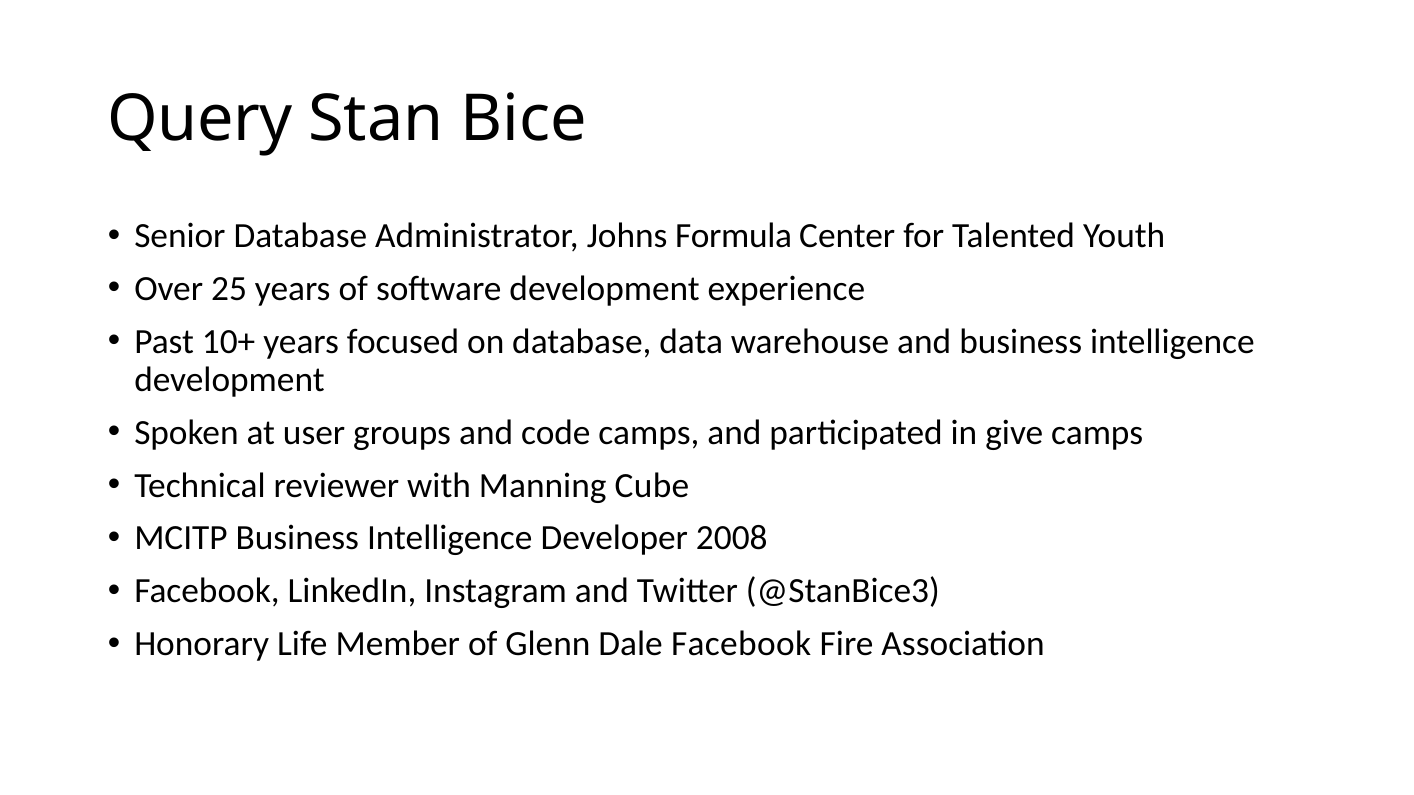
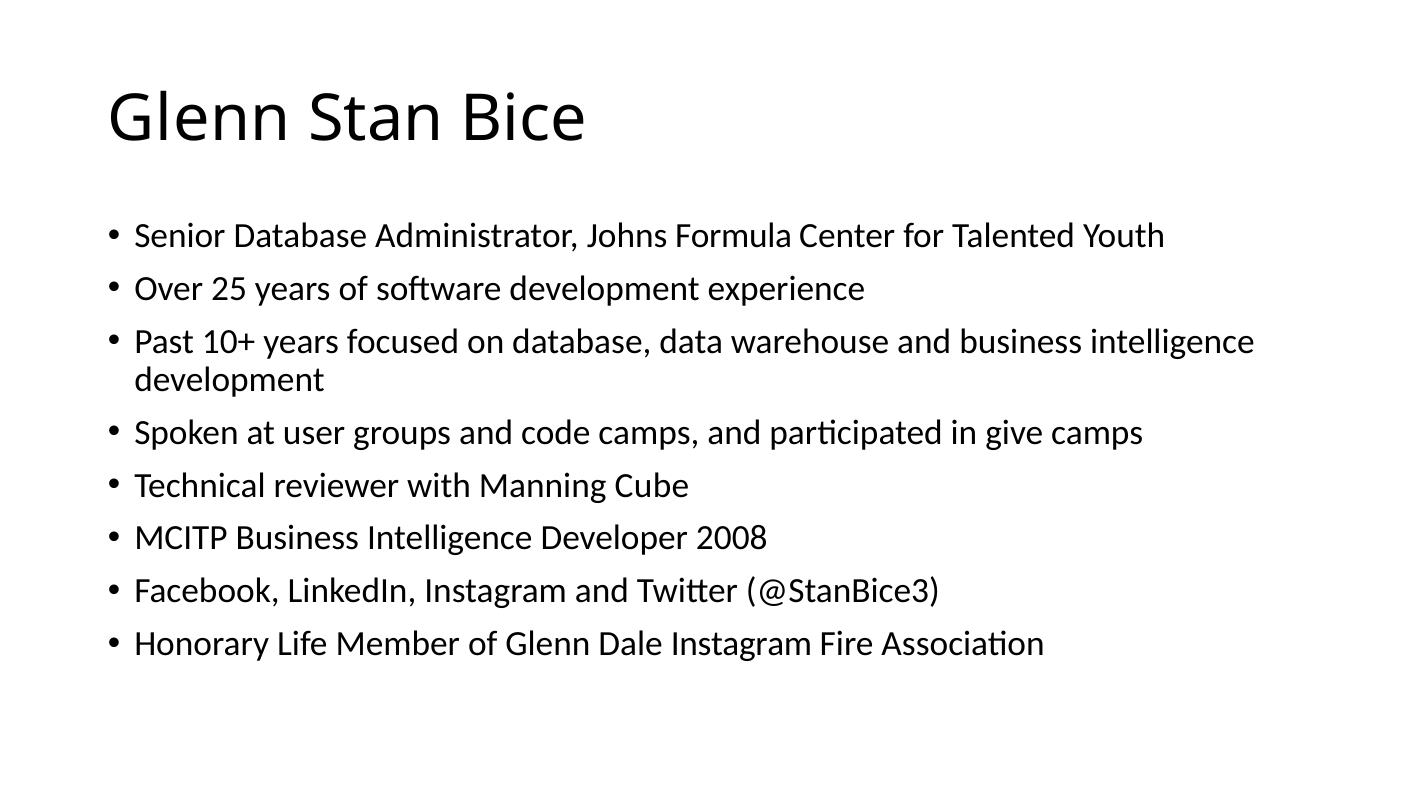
Query: Query -> Glenn (199, 119)
Dale Facebook: Facebook -> Instagram (741, 644)
